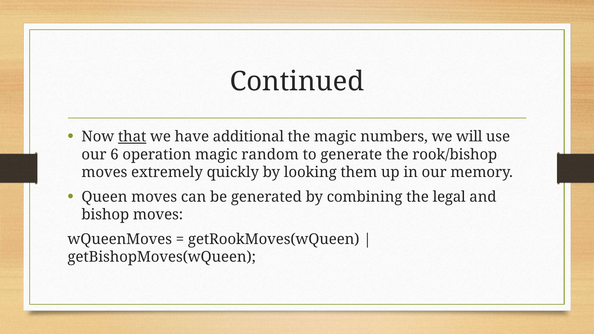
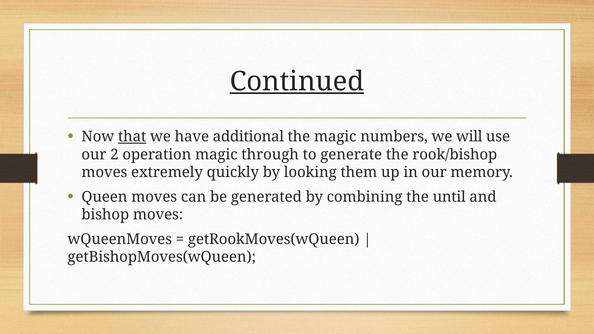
Continued underline: none -> present (297, 82)
6: 6 -> 2 (114, 155)
random: random -> through (270, 155)
legal: legal -> until (449, 197)
